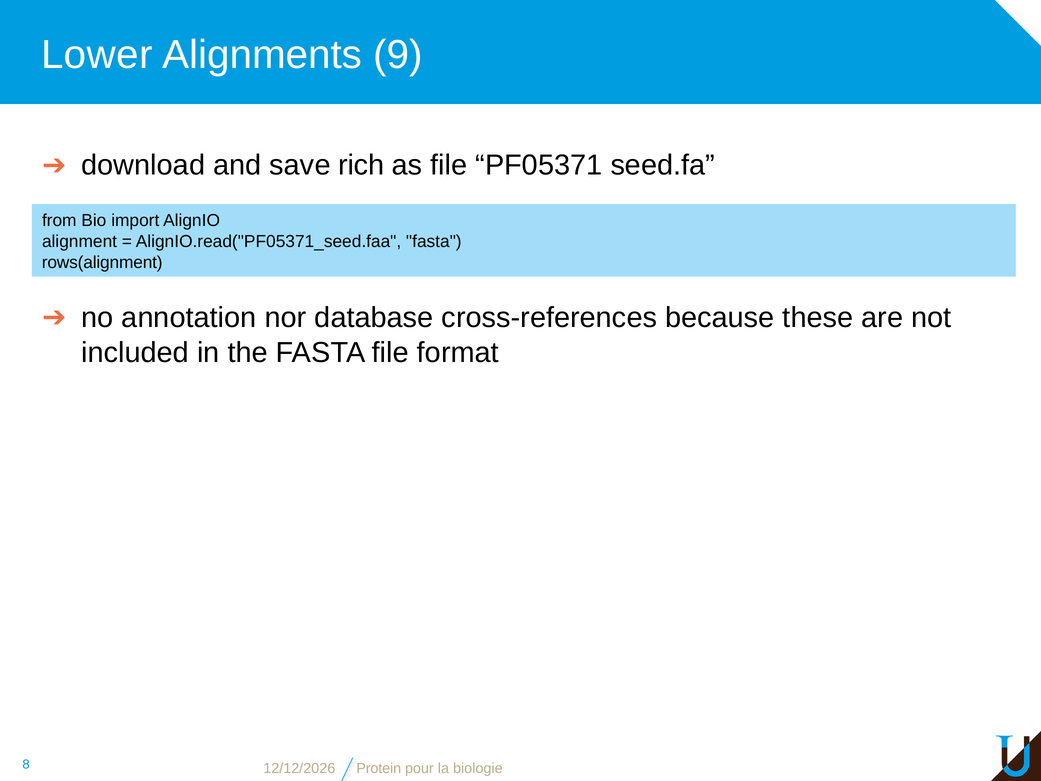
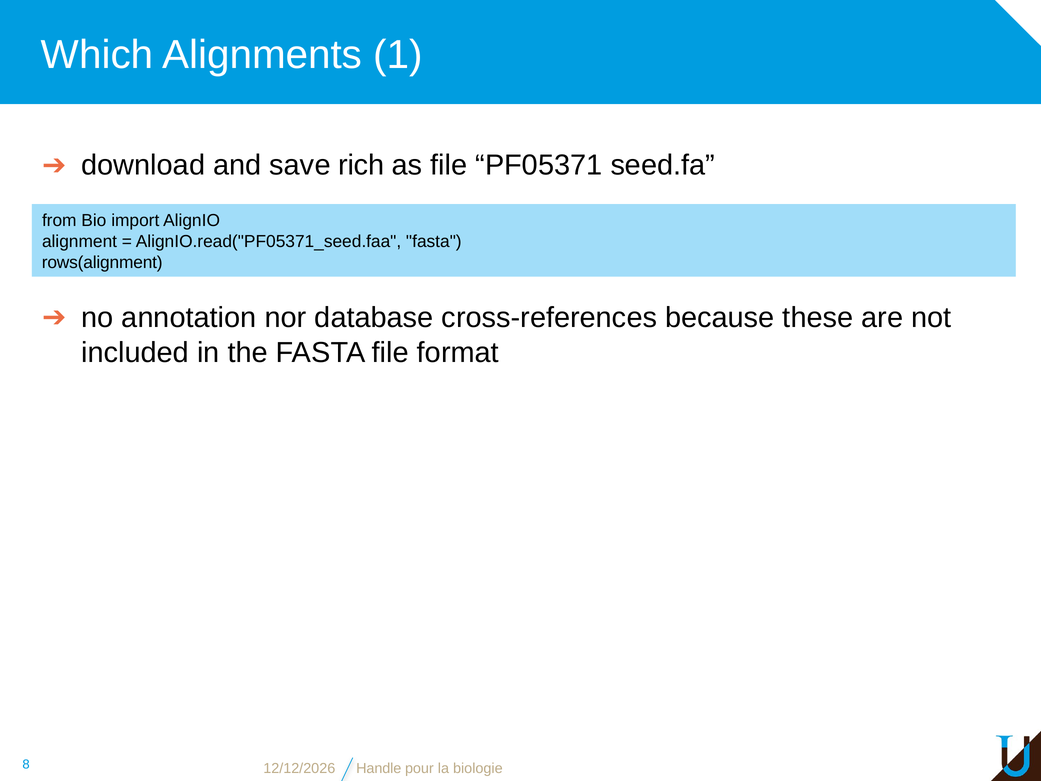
Lower: Lower -> Which (97, 55)
9: 9 -> 1 (398, 55)
Protein: Protein -> Handle (379, 768)
